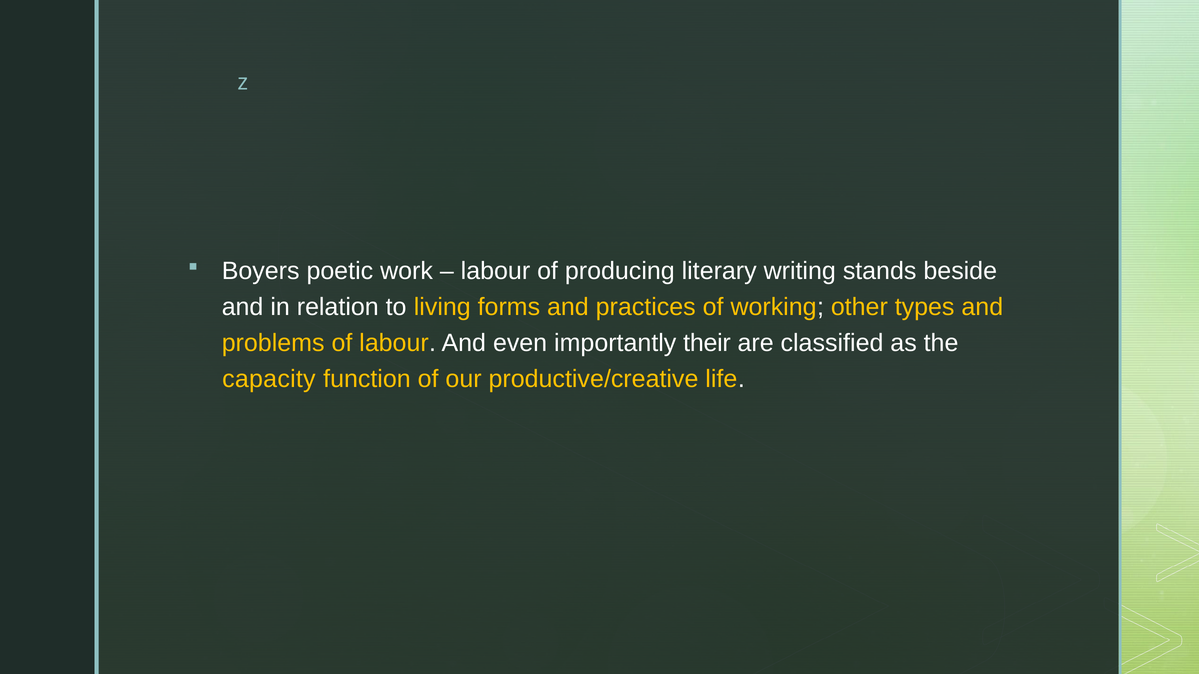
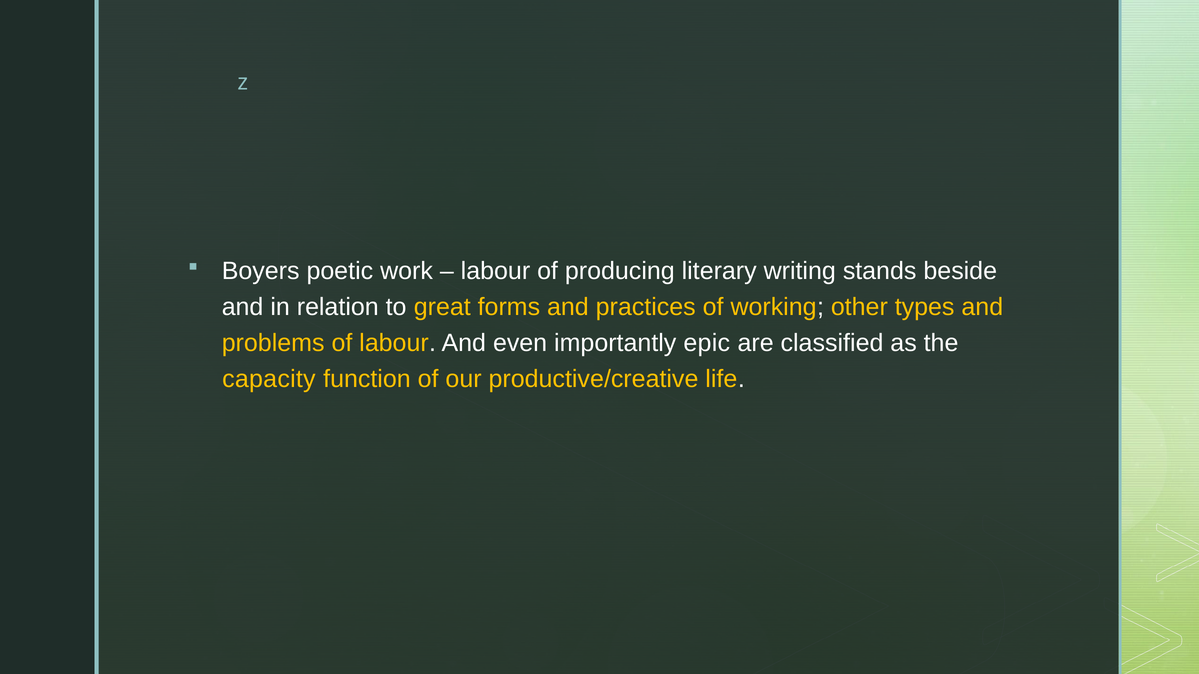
living: living -> great (442, 307)
their: their -> epic (707, 343)
